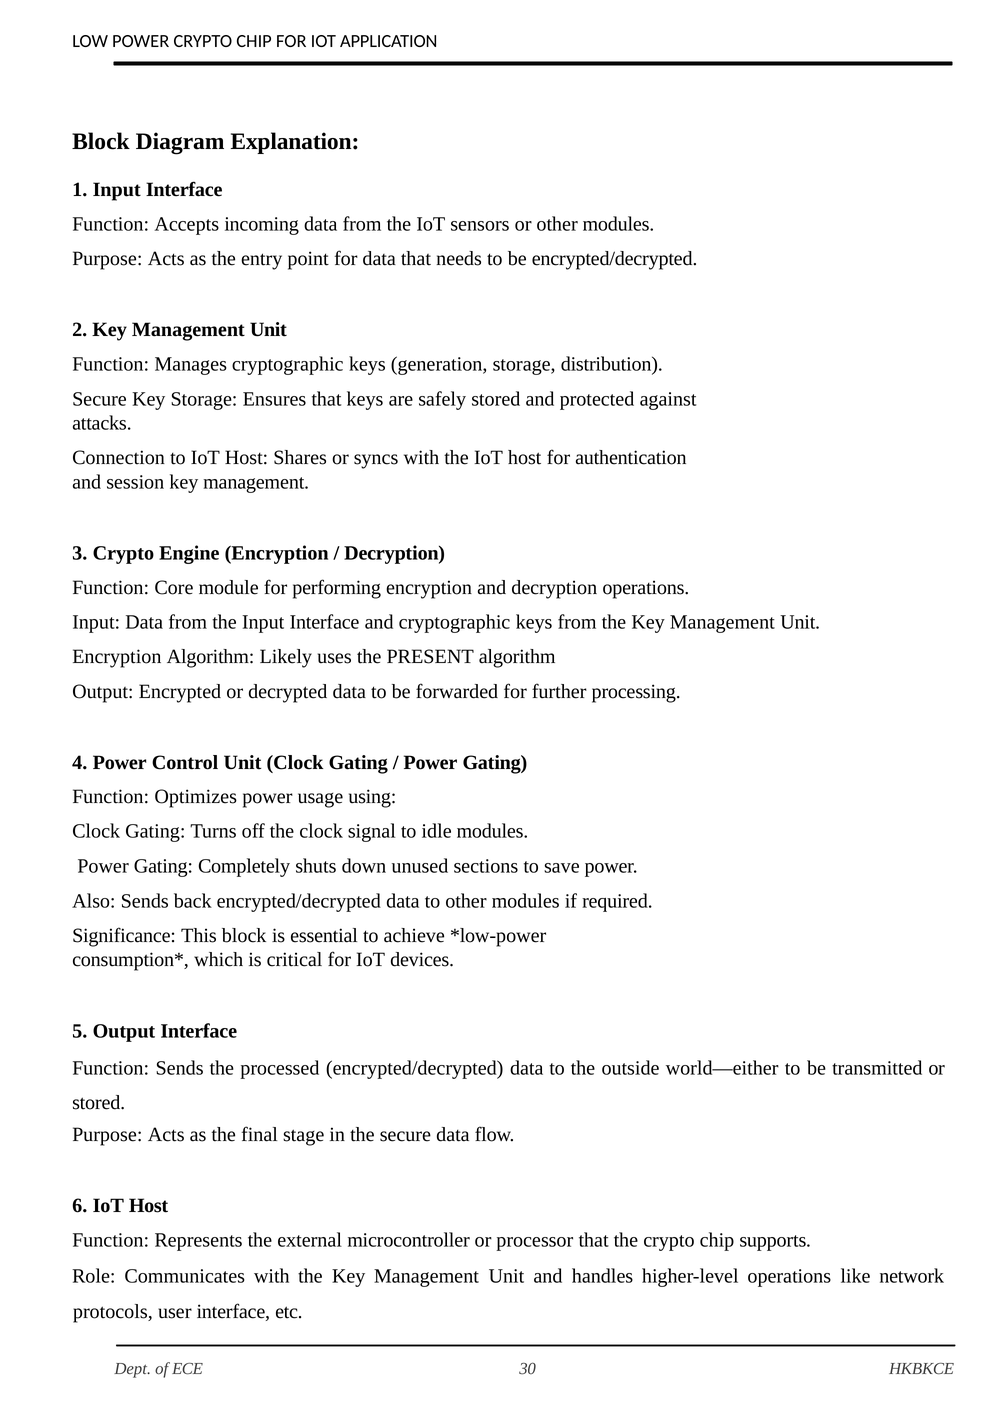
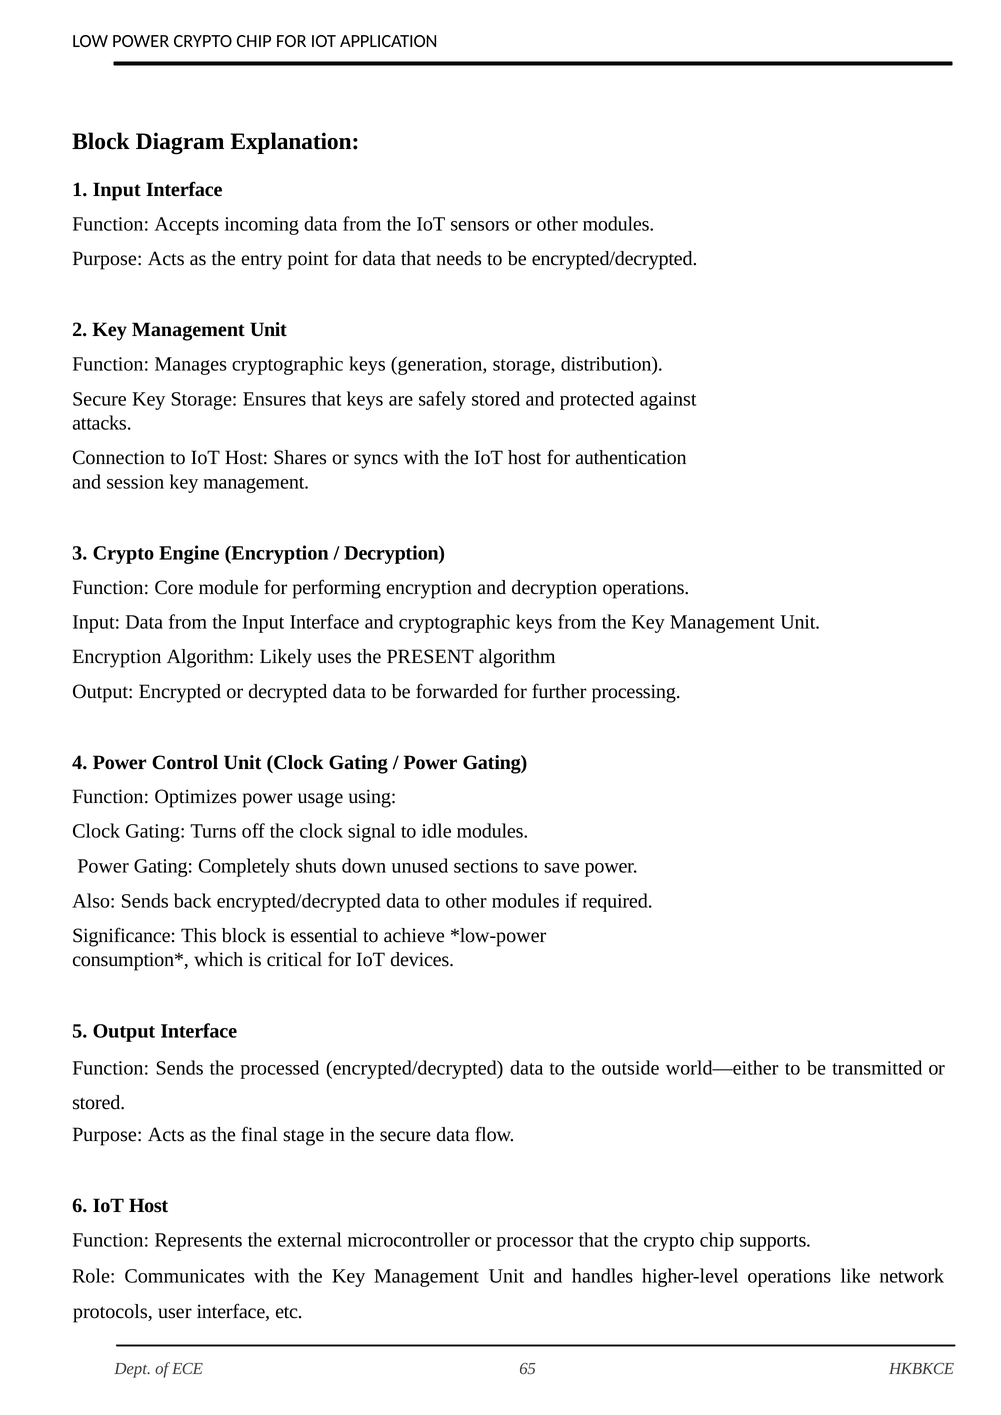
30: 30 -> 65 (528, 1369)
